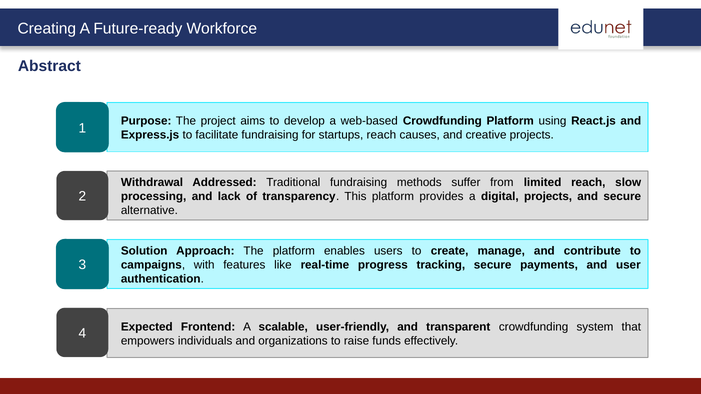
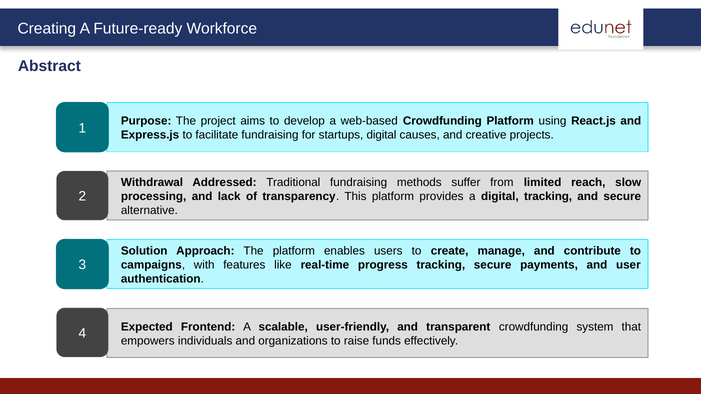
startups reach: reach -> digital (382, 135)
digital projects: projects -> tracking (548, 197)
